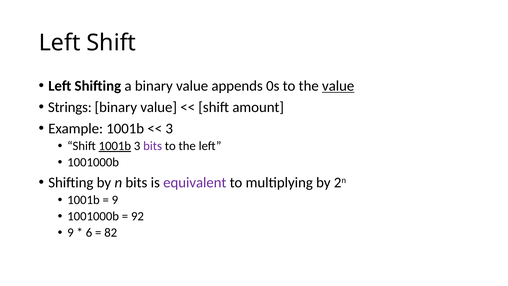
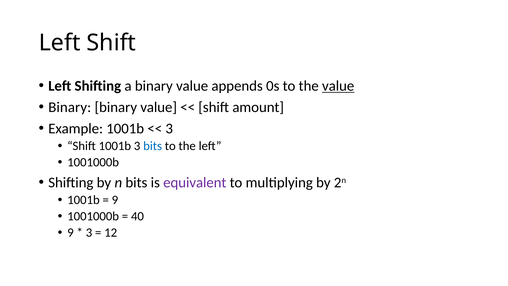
Strings: Strings -> Binary (70, 107)
1001b underline: present -> none (115, 146)
bits colour: purple -> blue (153, 146)
92: 92 -> 40 (137, 216)
6: 6 -> 3 (89, 233)
82: 82 -> 12 (111, 233)
